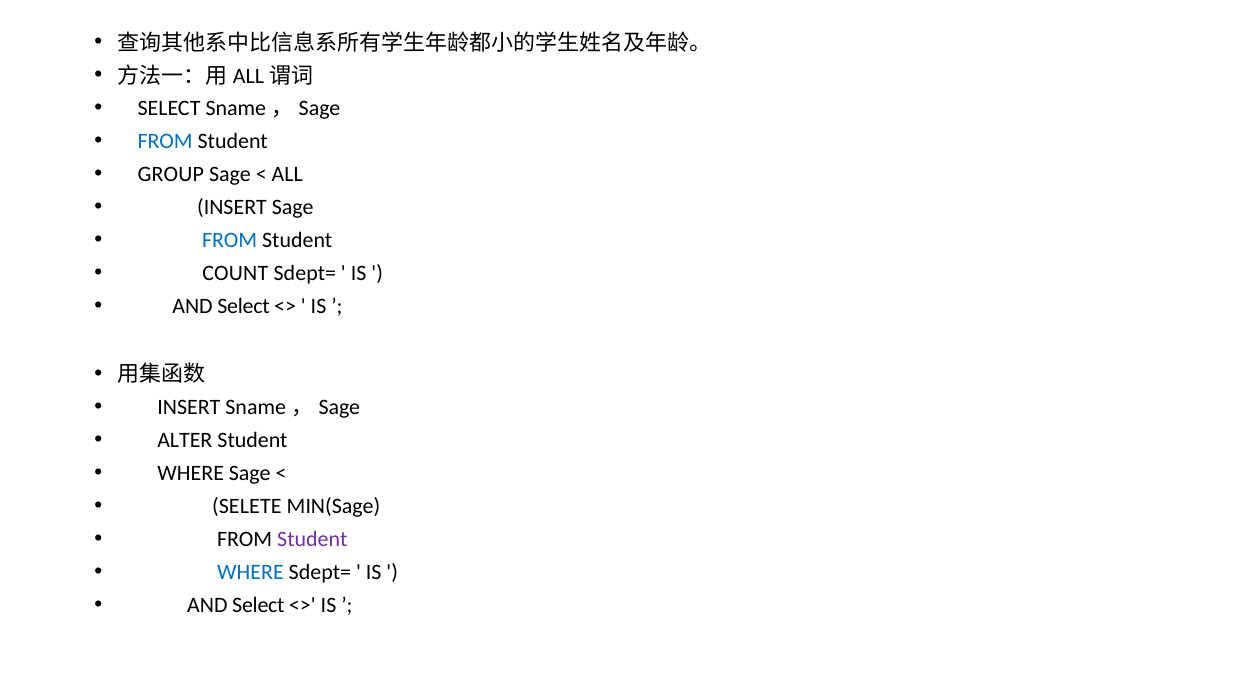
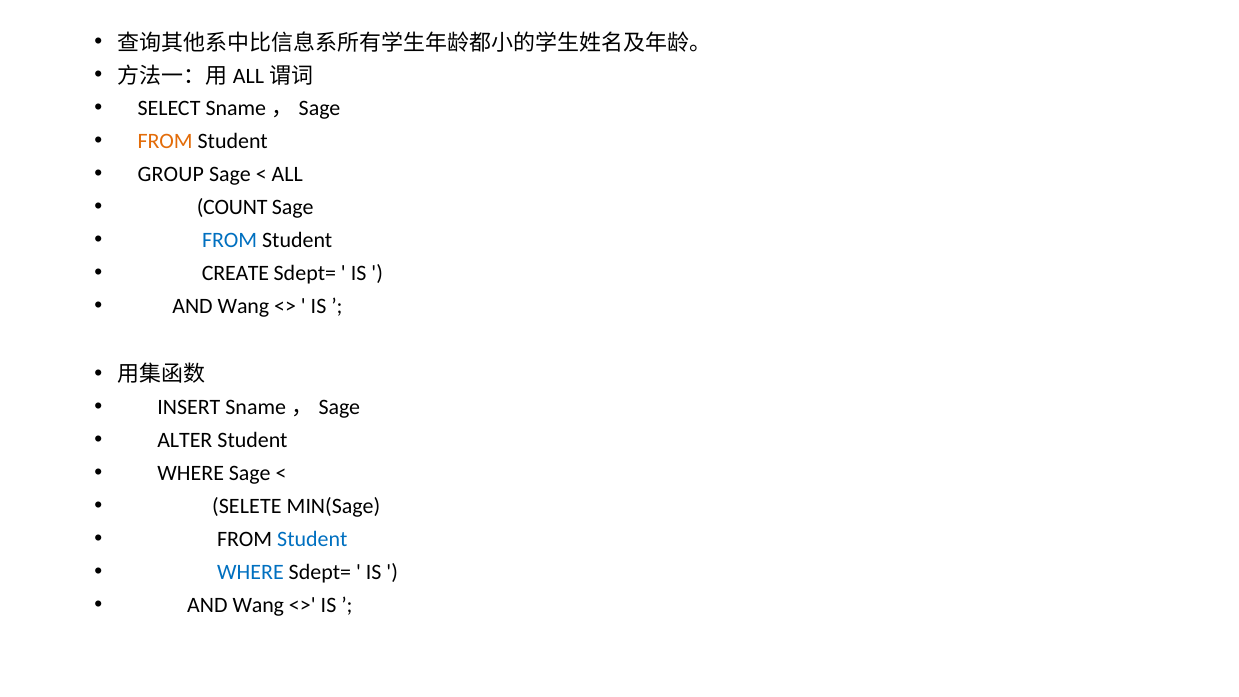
FROM colour: blue -> orange (165, 142)
INSERT: INSERT -> COUNT (232, 208)
COUNT: COUNT -> CREATE (236, 273)
Select: Select -> Wang (243, 306)
Student colour: purple -> blue (312, 539)
Select: Select -> Wang (258, 605)
